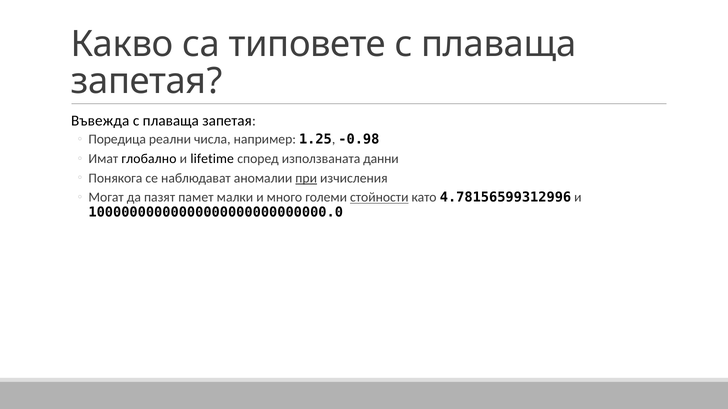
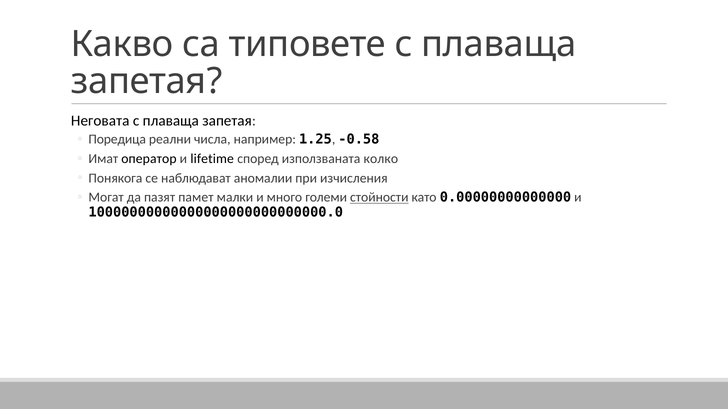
Въвежда: Въвежда -> Неговата (100, 121)
-0.98: -0.98 -> -0.58 (359, 140)
глобално: глобално -> оператор (149, 159)
данни: данни -> колко (381, 159)
при underline: present -> none (306, 178)
4.78156599312996: 4.78156599312996 -> 0.00000000000000 (505, 198)
